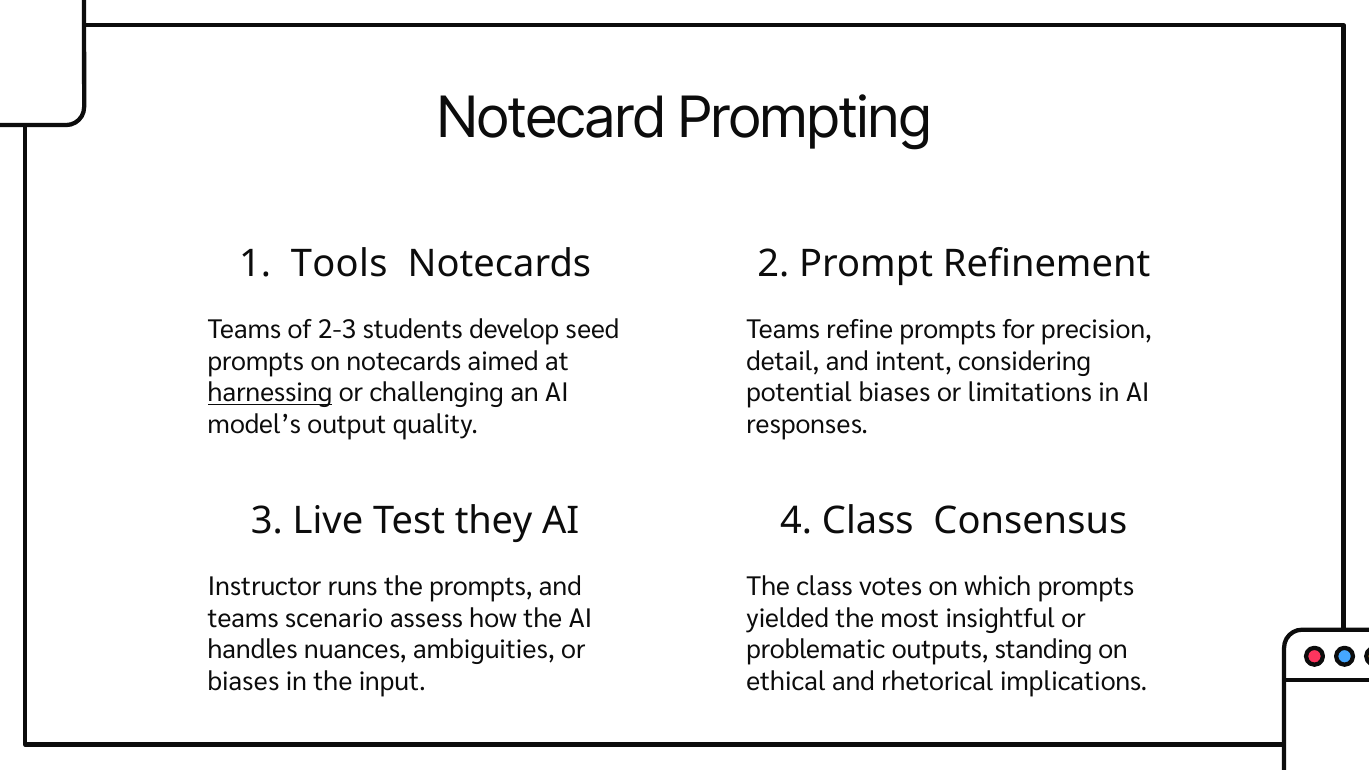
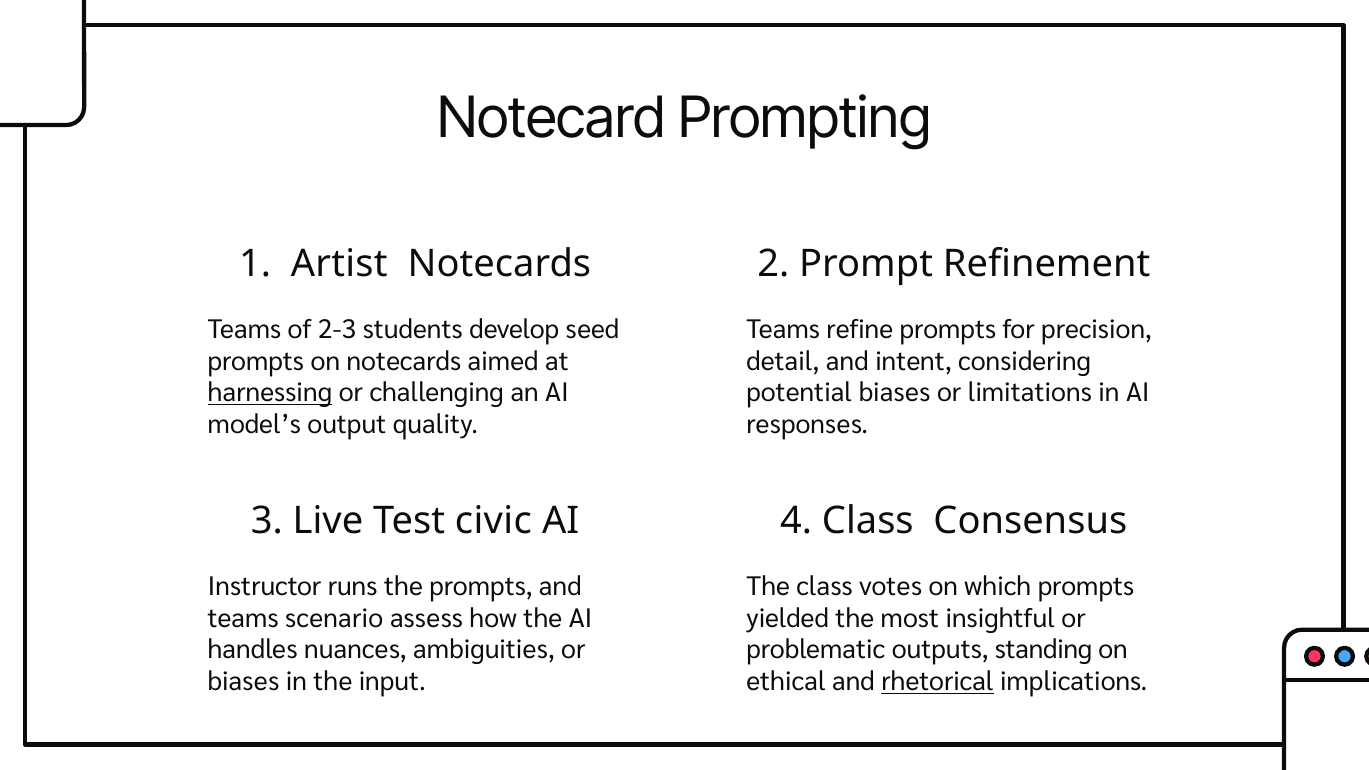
Tools: Tools -> Artist (339, 264)
they: they -> civic (493, 521)
rhetorical underline: none -> present (938, 682)
